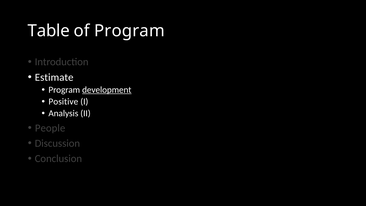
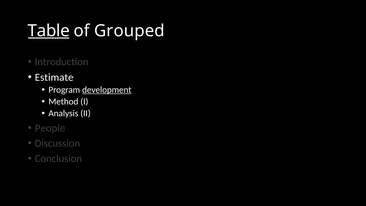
Table underline: none -> present (49, 31)
of Program: Program -> Grouped (129, 31)
Positive: Positive -> Method (63, 102)
